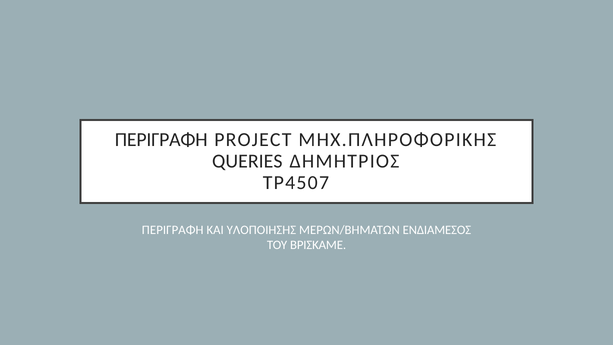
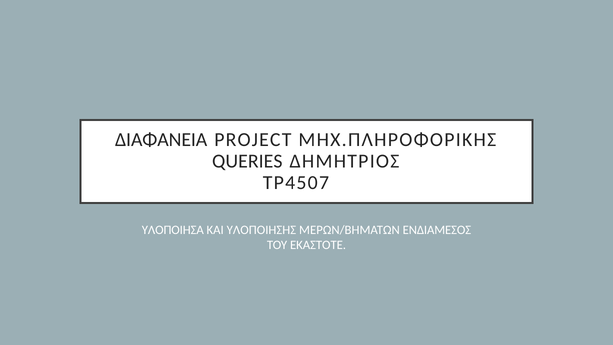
ΠΕΡΙΓΡΑΦΗ: ΠΕΡΙΓΡΑΦΗ -> ΔΙΑΦΑΝΕΙΑ (161, 140)
ΠΕΡΙΓΡΑΦΗ: ΠΕΡΙΓΡΑΦΗ -> ΥΛΟΠΟΙΗΣΑ (173, 230)
ΒΡΙΣΚΑΜΕ: ΒΡΙΣΚΑΜΕ -> ΕΚΑΣΤΟΤΕ (318, 245)
